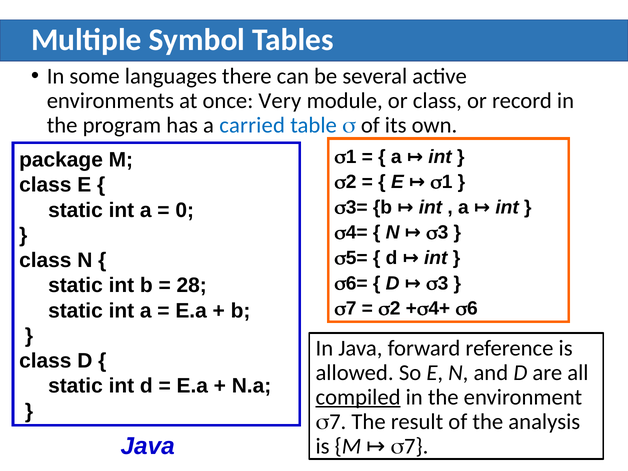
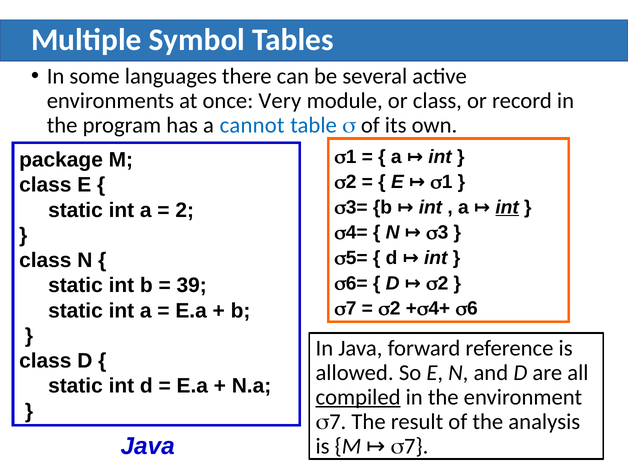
carried: carried -> cannot (252, 125)
int underline: none -> present (507, 207)
0: 0 -> 2 (185, 210)
28: 28 -> 39 (192, 286)
3: 3 -> 2 (443, 283)
